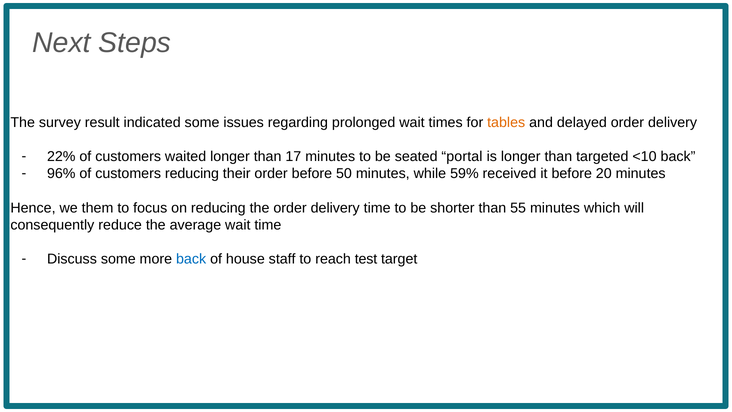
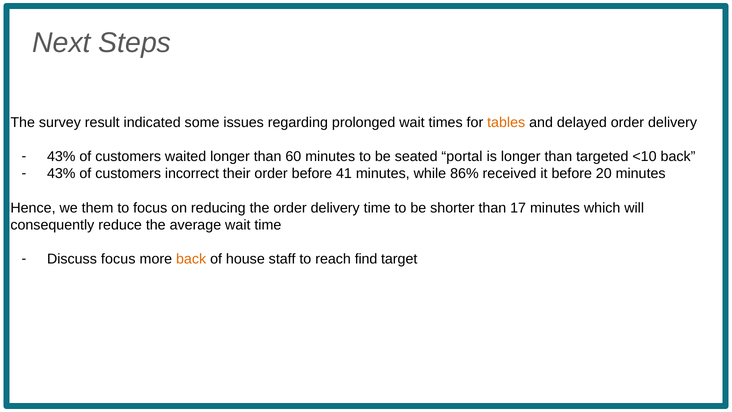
22%: 22% -> 43% (61, 157)
17: 17 -> 60 (293, 157)
96%: 96% -> 43% (61, 174)
customers reducing: reducing -> incorrect (192, 174)
50: 50 -> 41 (344, 174)
59%: 59% -> 86% (464, 174)
55: 55 -> 17 (518, 208)
Discuss some: some -> focus (118, 259)
back colour: blue -> orange (191, 259)
test: test -> find (366, 259)
